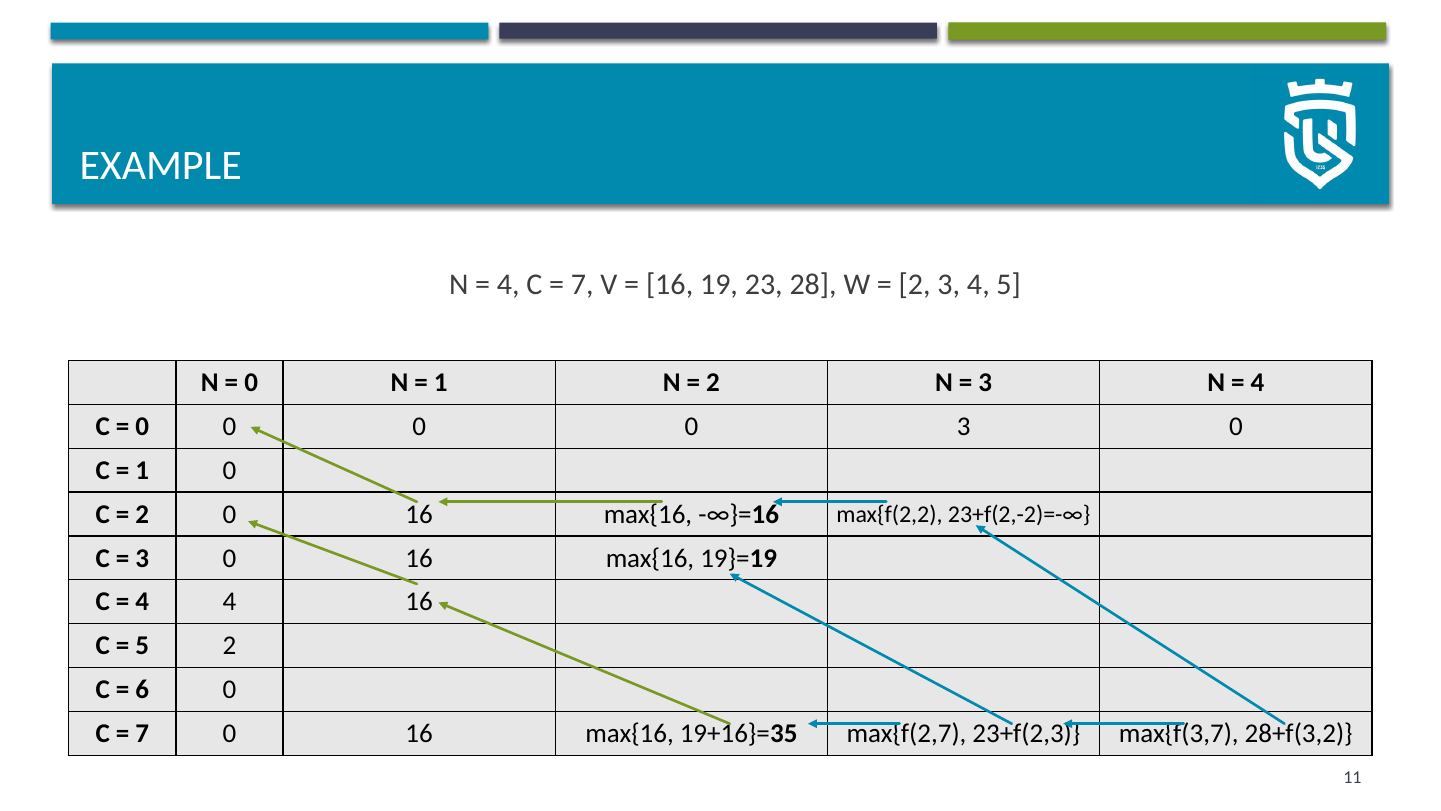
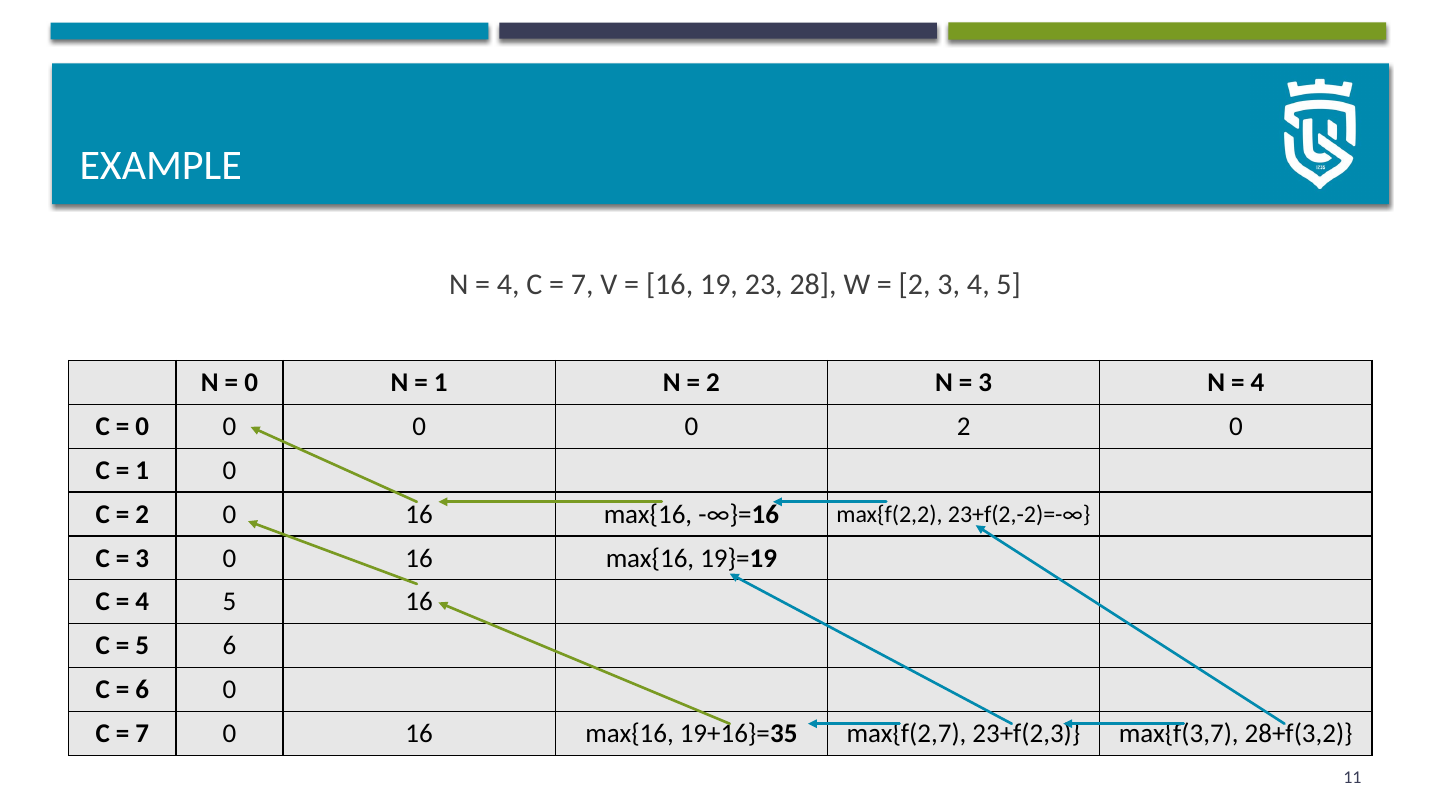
0 3: 3 -> 2 (964, 426)
4: 4 -> 5 (229, 602)
5 2: 2 -> 6 (229, 646)
